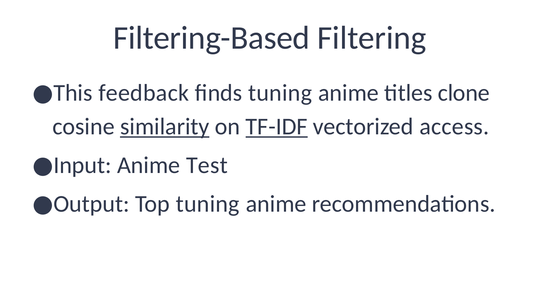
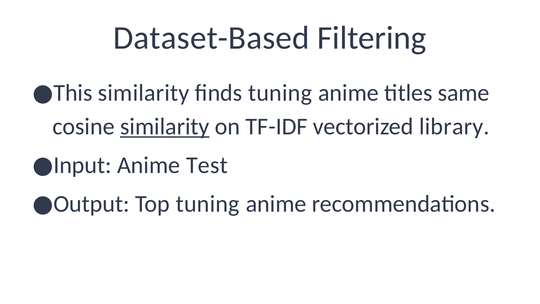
Filtering-Based: Filtering-Based -> Dataset-Based (211, 38)
feedback: feedback -> similarity (144, 93)
clone: clone -> same (464, 93)
TF-IDF underline: present -> none (277, 127)
access: access -> library (454, 127)
